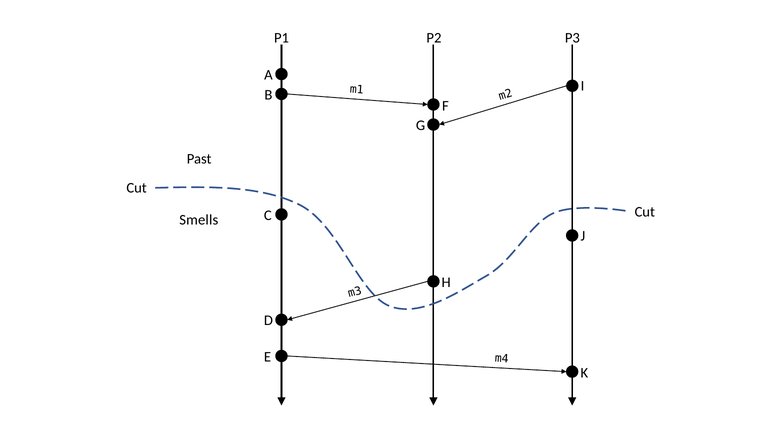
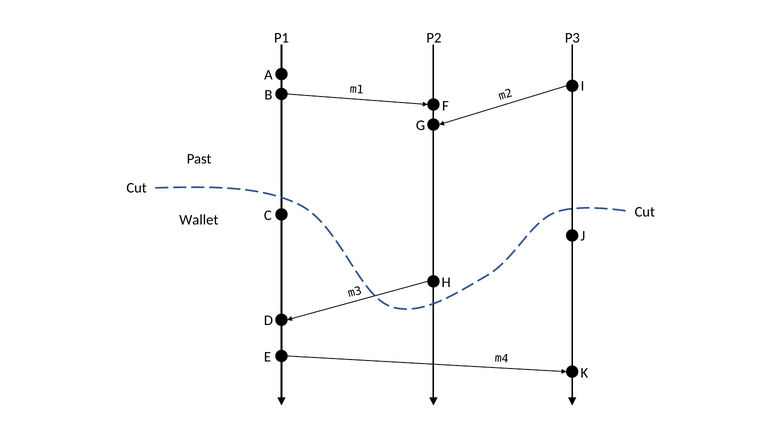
Smells: Smells -> Wallet (199, 220)
